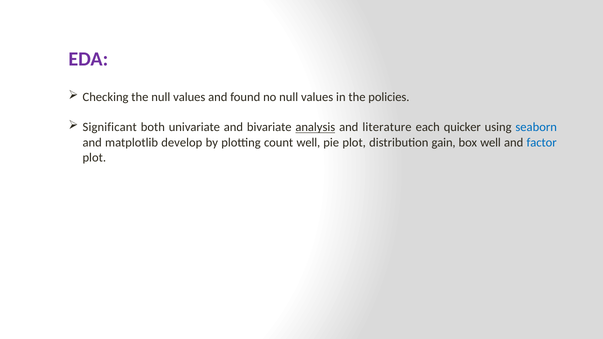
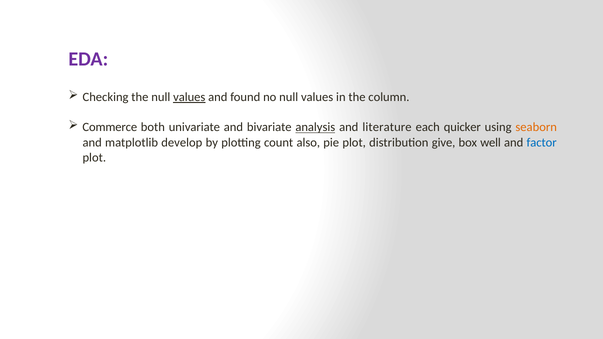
values underline: none -> present (189, 97)
policies: policies -> column (389, 97)
Significant: Significant -> Commerce (110, 127)
seaborn colour: blue -> orange (536, 127)
count well: well -> also (308, 142)
gain: gain -> give (444, 142)
